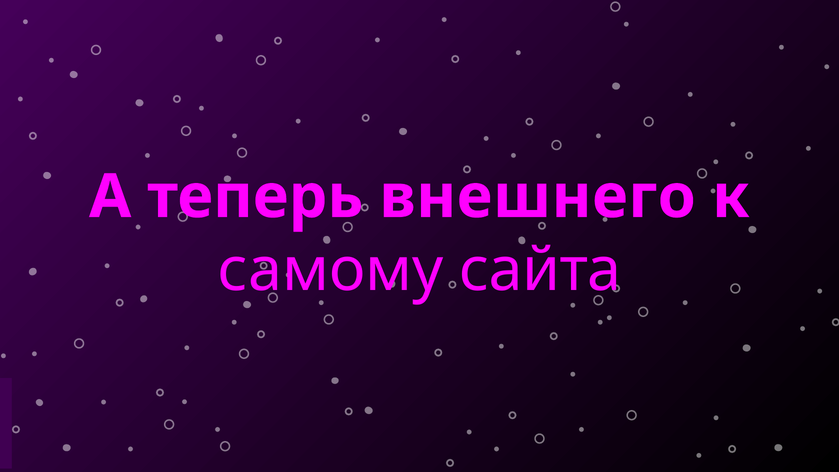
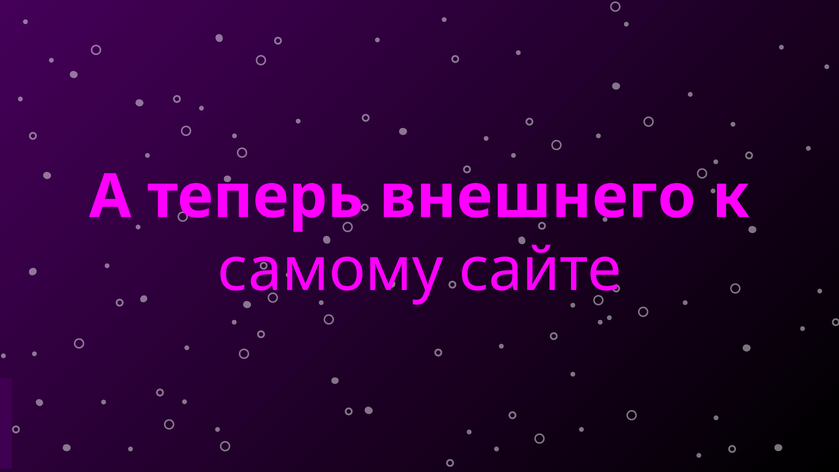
сайта: сайта -> сайте (540, 270)
